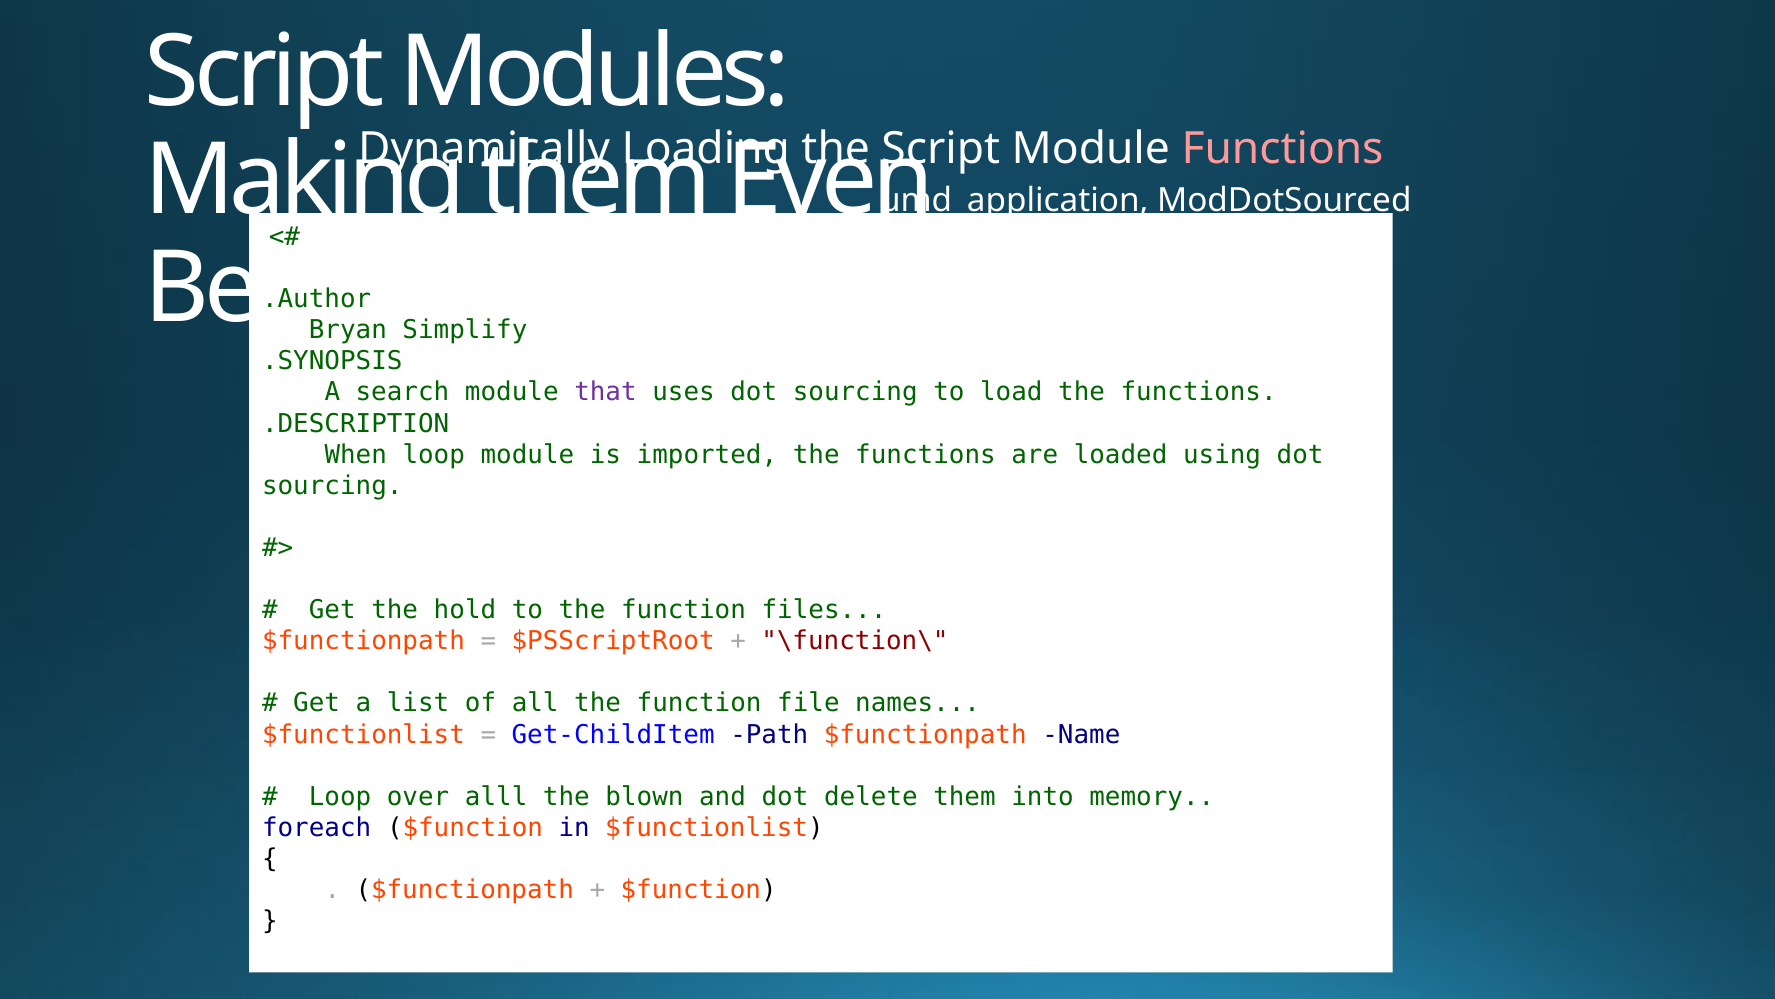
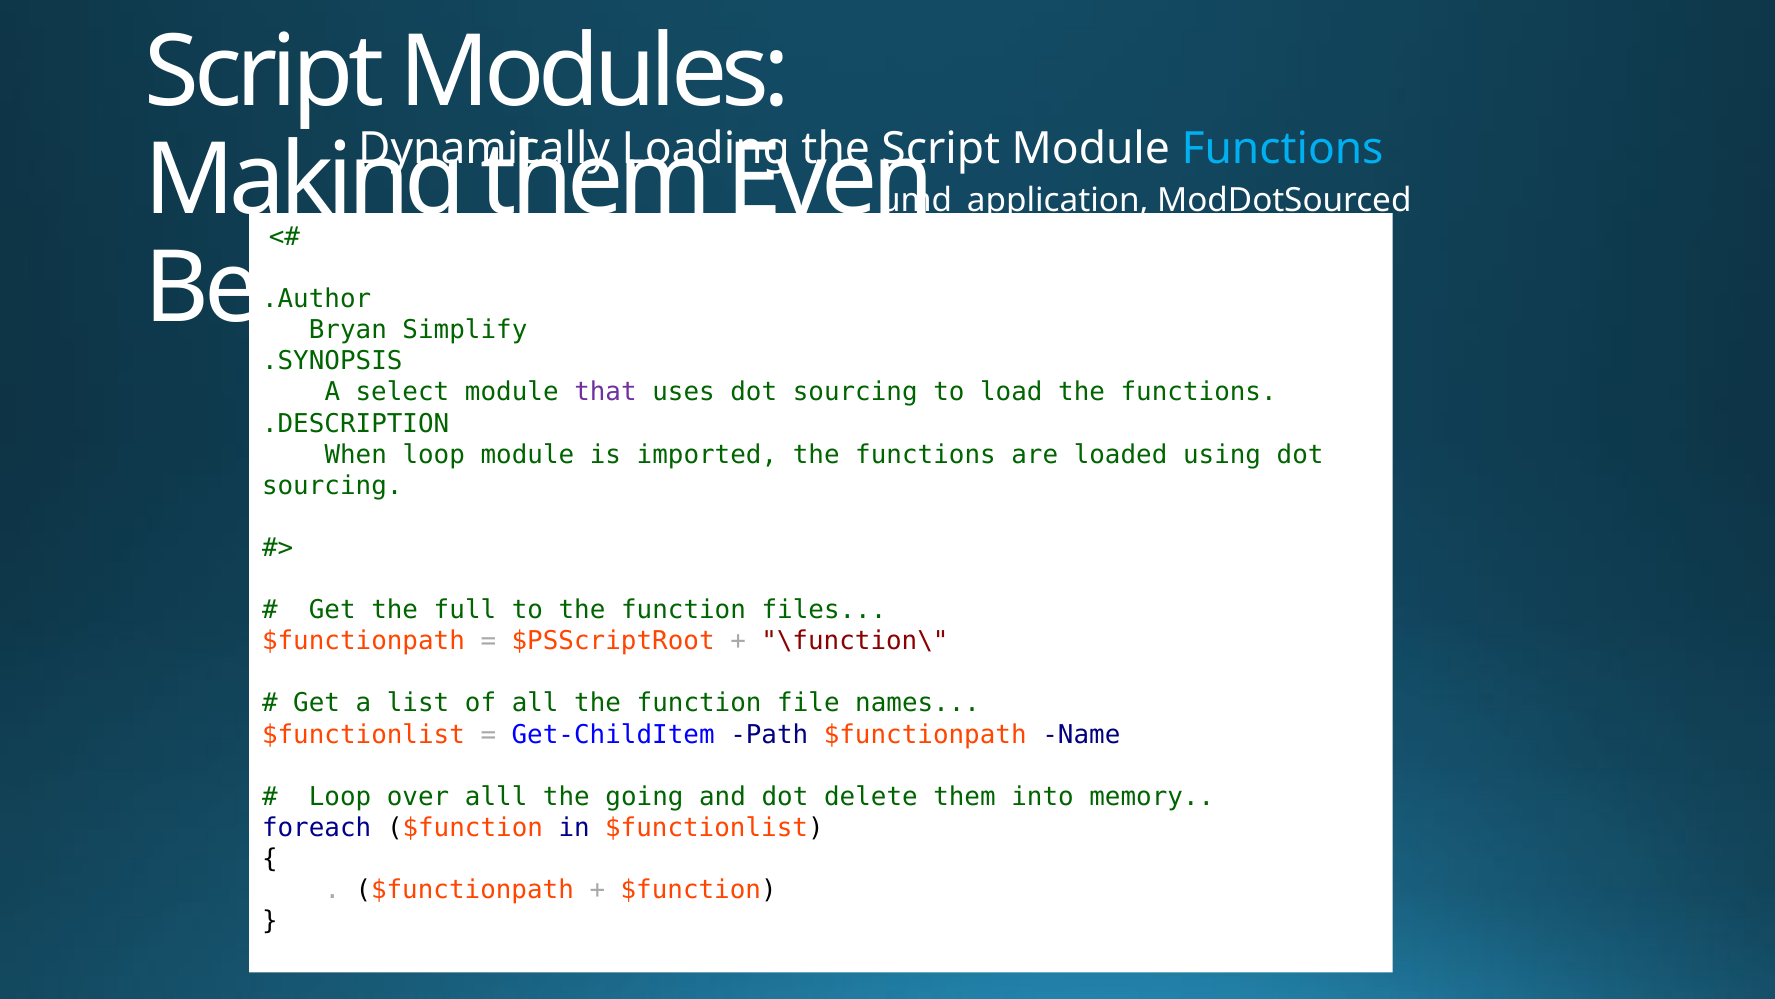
Functions colour: pink -> light blue (1283, 149)
search: search -> select (402, 392)
hold: hold -> full (465, 610)
blown: blown -> going (644, 796)
